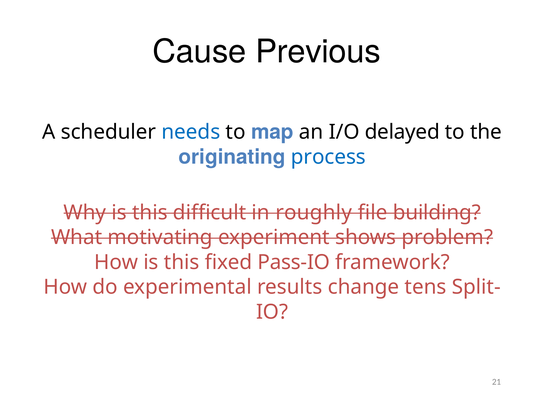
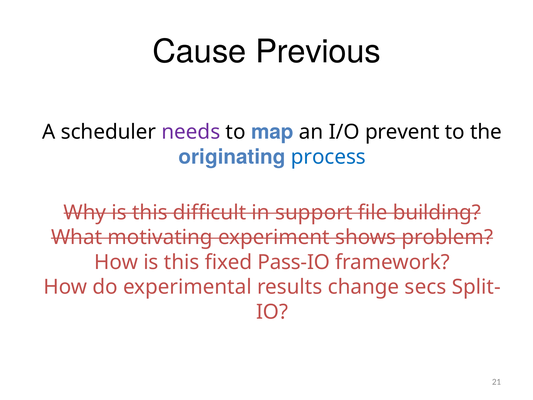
needs colour: blue -> purple (191, 132)
delayed: delayed -> prevent (402, 132)
roughly: roughly -> support (314, 212)
tens: tens -> secs (426, 287)
